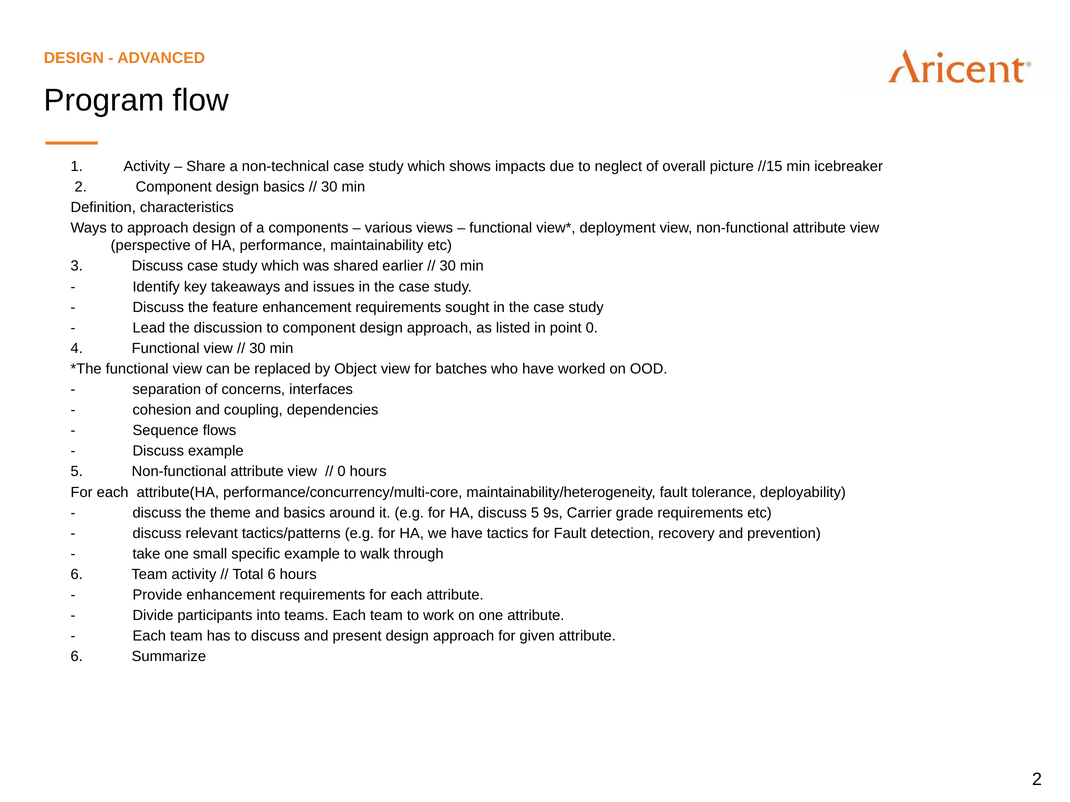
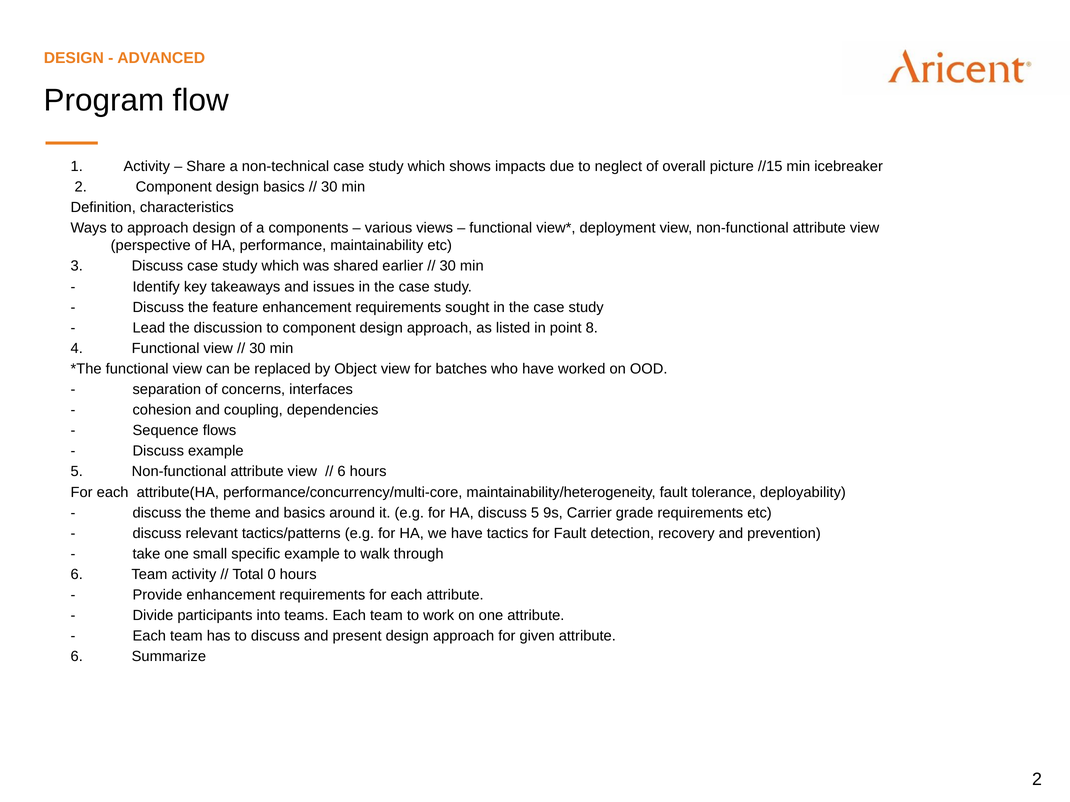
point 0: 0 -> 8 (592, 328)
0: 0 -> 6 (342, 472)
Total 6: 6 -> 0 (272, 574)
